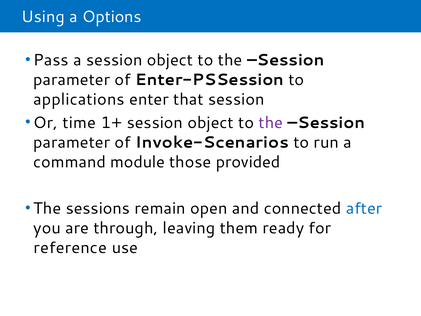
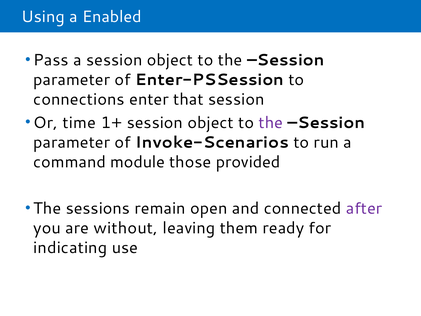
Options: Options -> Enabled (112, 17)
applications: applications -> connections (79, 99)
after colour: blue -> purple (364, 208)
through: through -> without (126, 228)
reference: reference -> indicating (70, 248)
